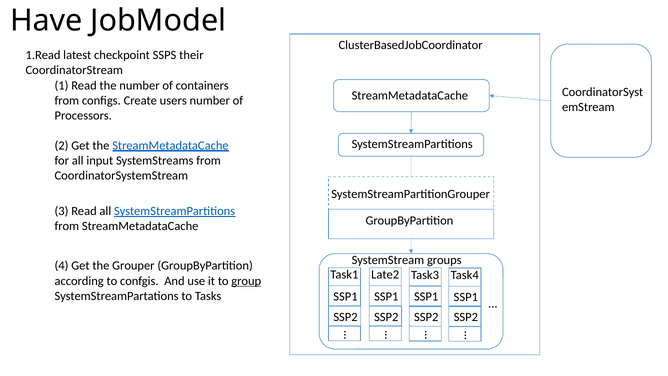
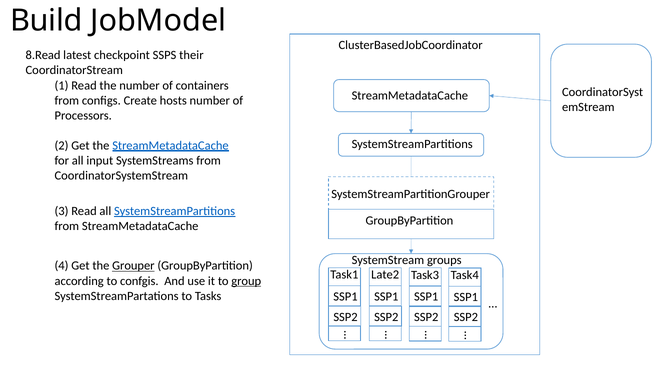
Have: Have -> Build (46, 21)
1.Read: 1.Read -> 8.Read (43, 55)
users: users -> hosts (173, 100)
Grouper underline: none -> present (133, 266)
